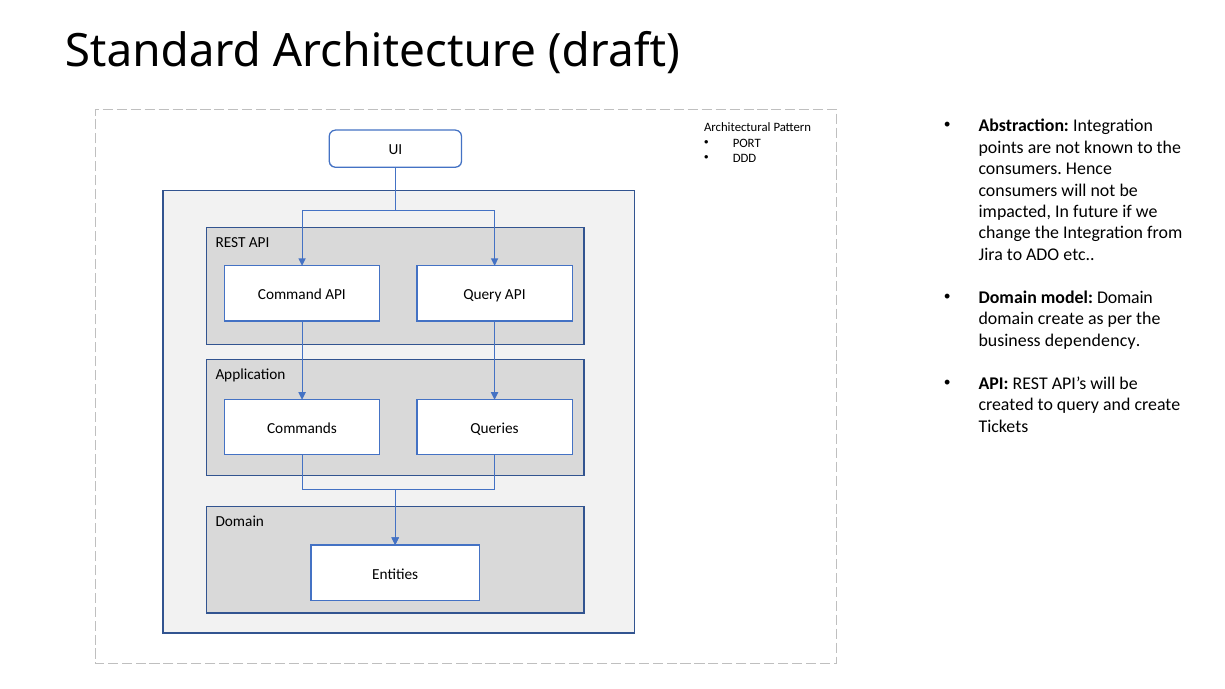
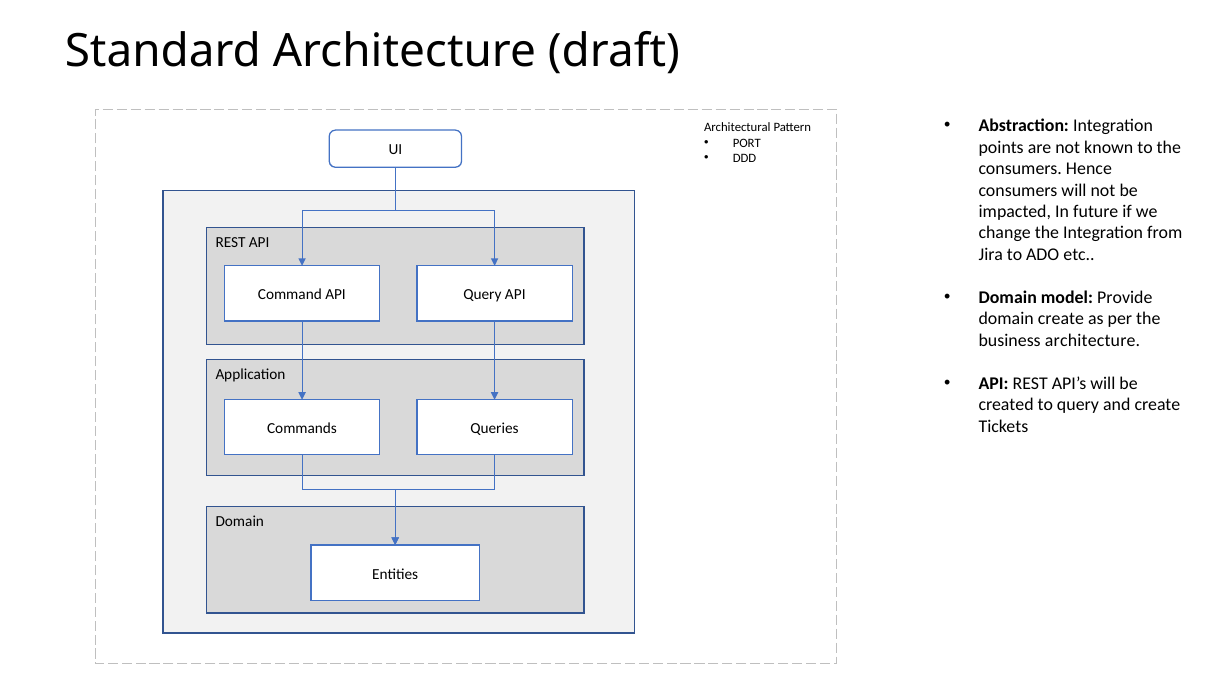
model Domain: Domain -> Provide (1125, 297)
business dependency: dependency -> architecture (1093, 340)
